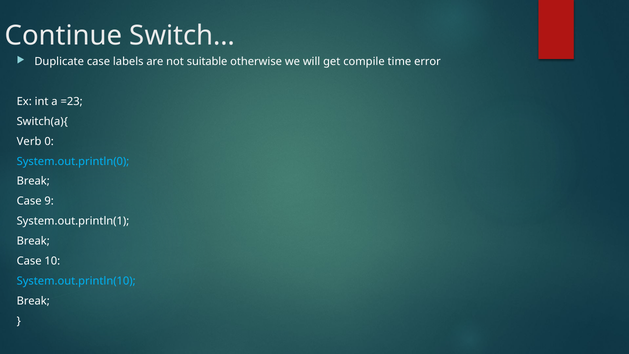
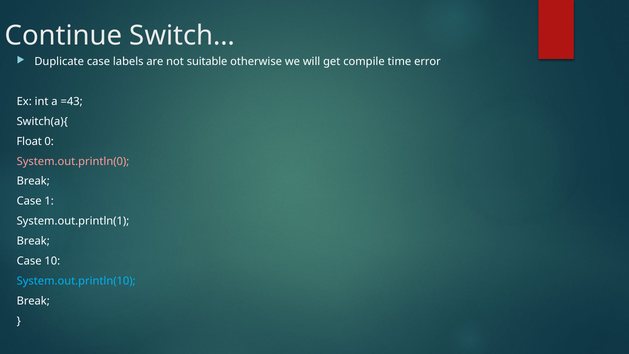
=23: =23 -> =43 (72, 101)
Verb: Verb -> Float (29, 141)
System.out.println(0 colour: light blue -> pink (73, 161)
9: 9 -> 1 (49, 201)
